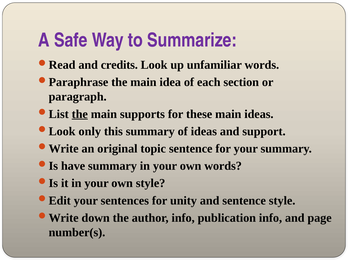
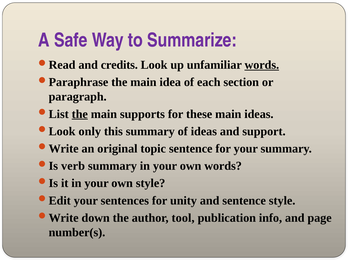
words underline: none -> present (262, 65)
have: have -> verb (73, 166)
author info: info -> tool (183, 218)
